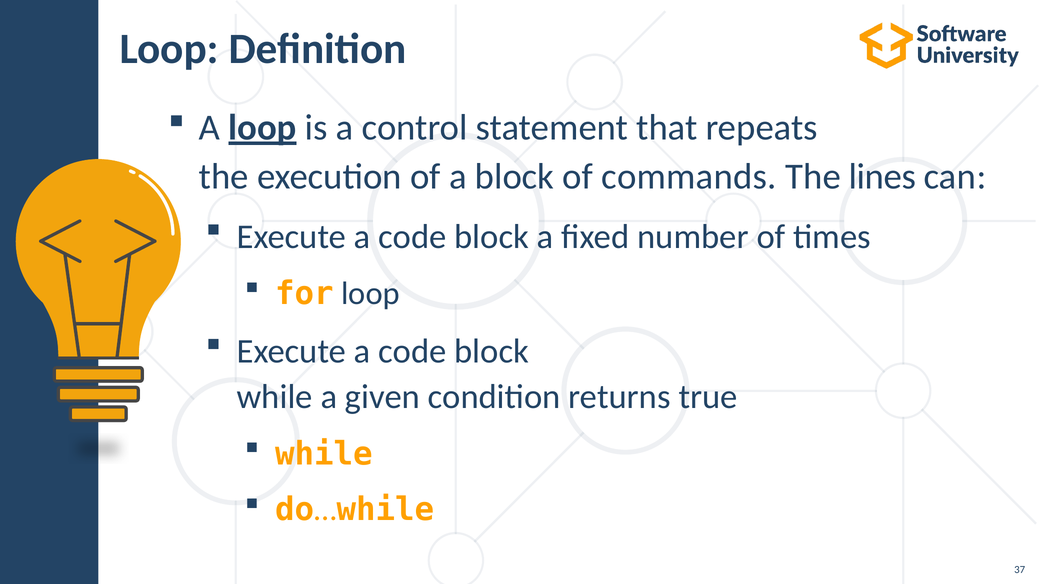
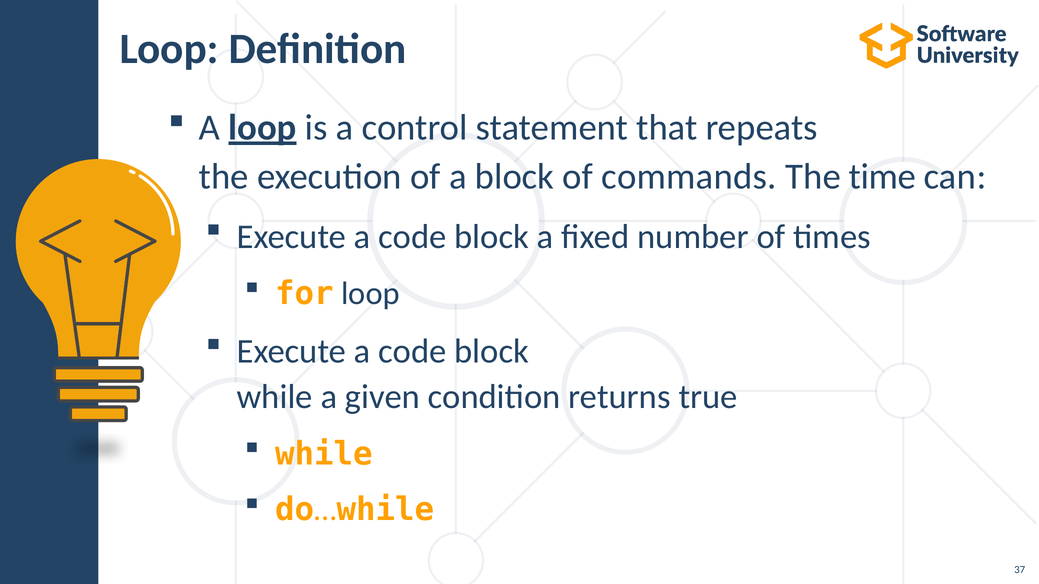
lines: lines -> time (882, 177)
